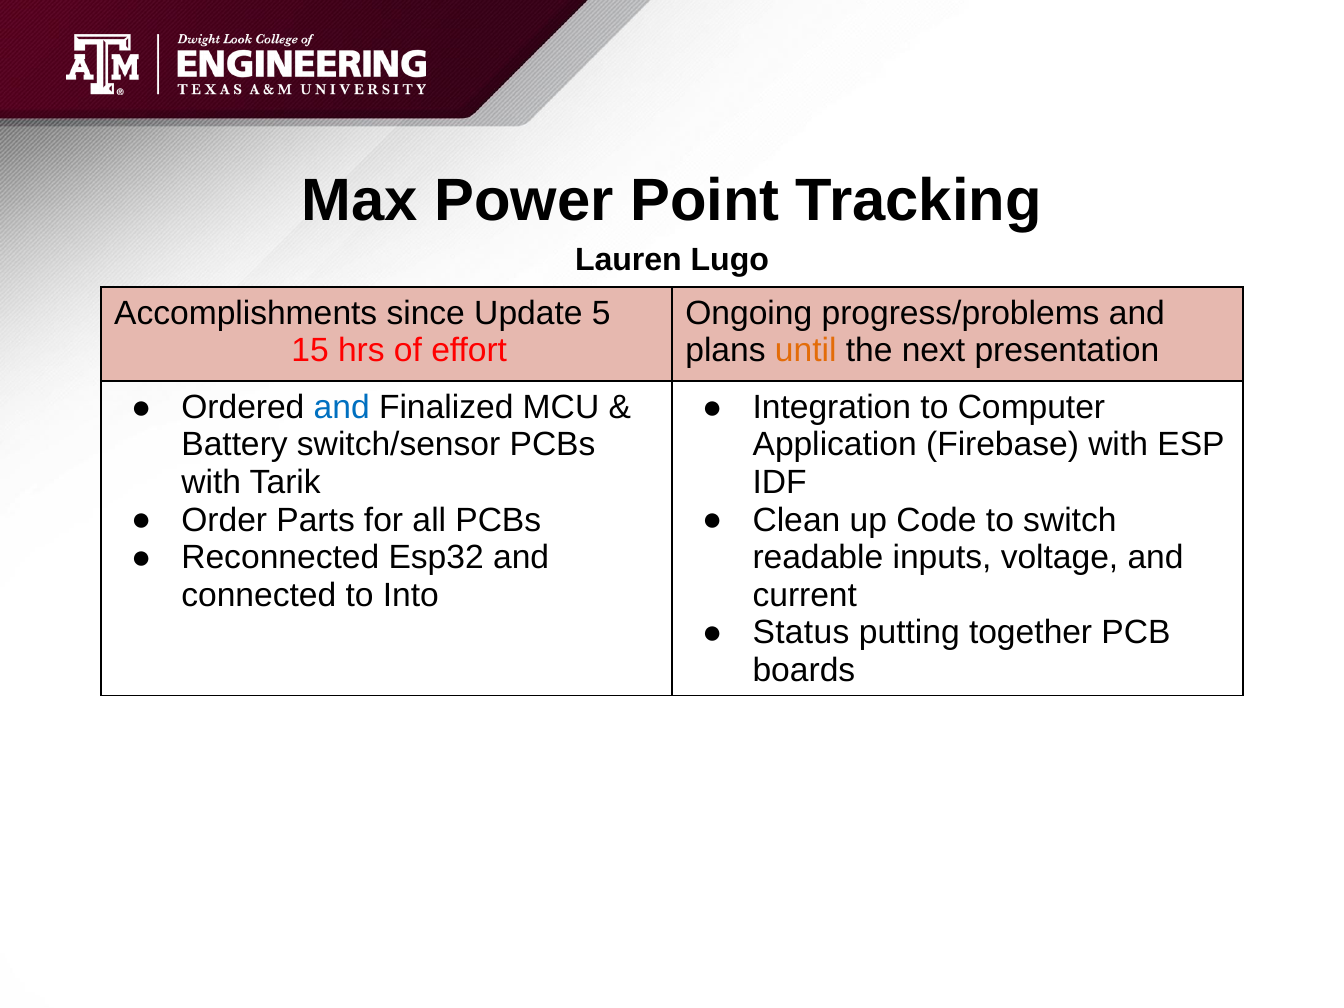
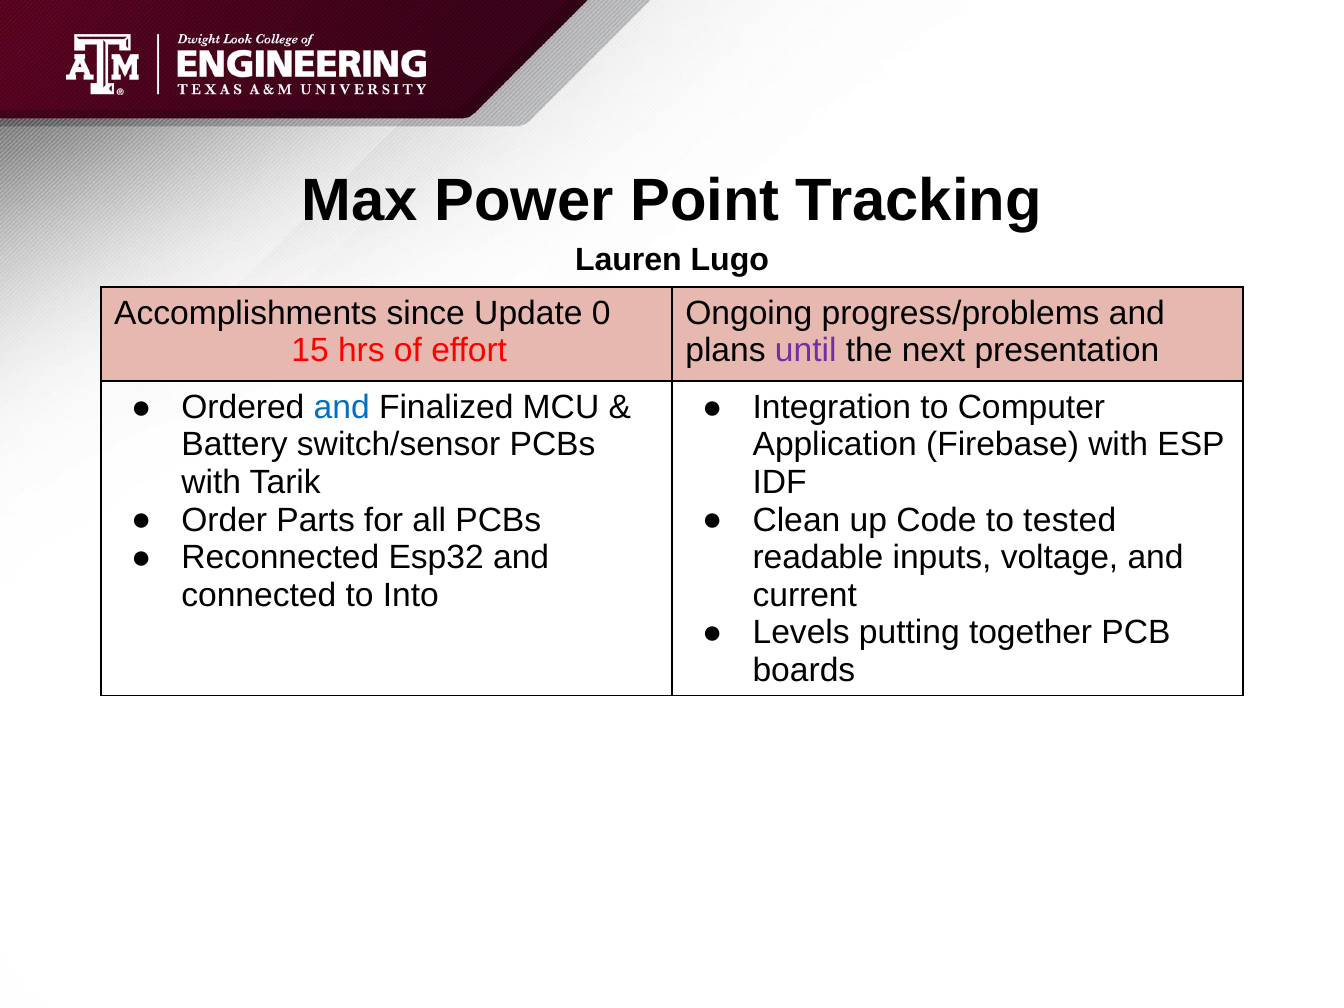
5: 5 -> 0 (601, 313)
until colour: orange -> purple (806, 351)
switch: switch -> tested (1070, 520)
Status: Status -> Levels (801, 633)
